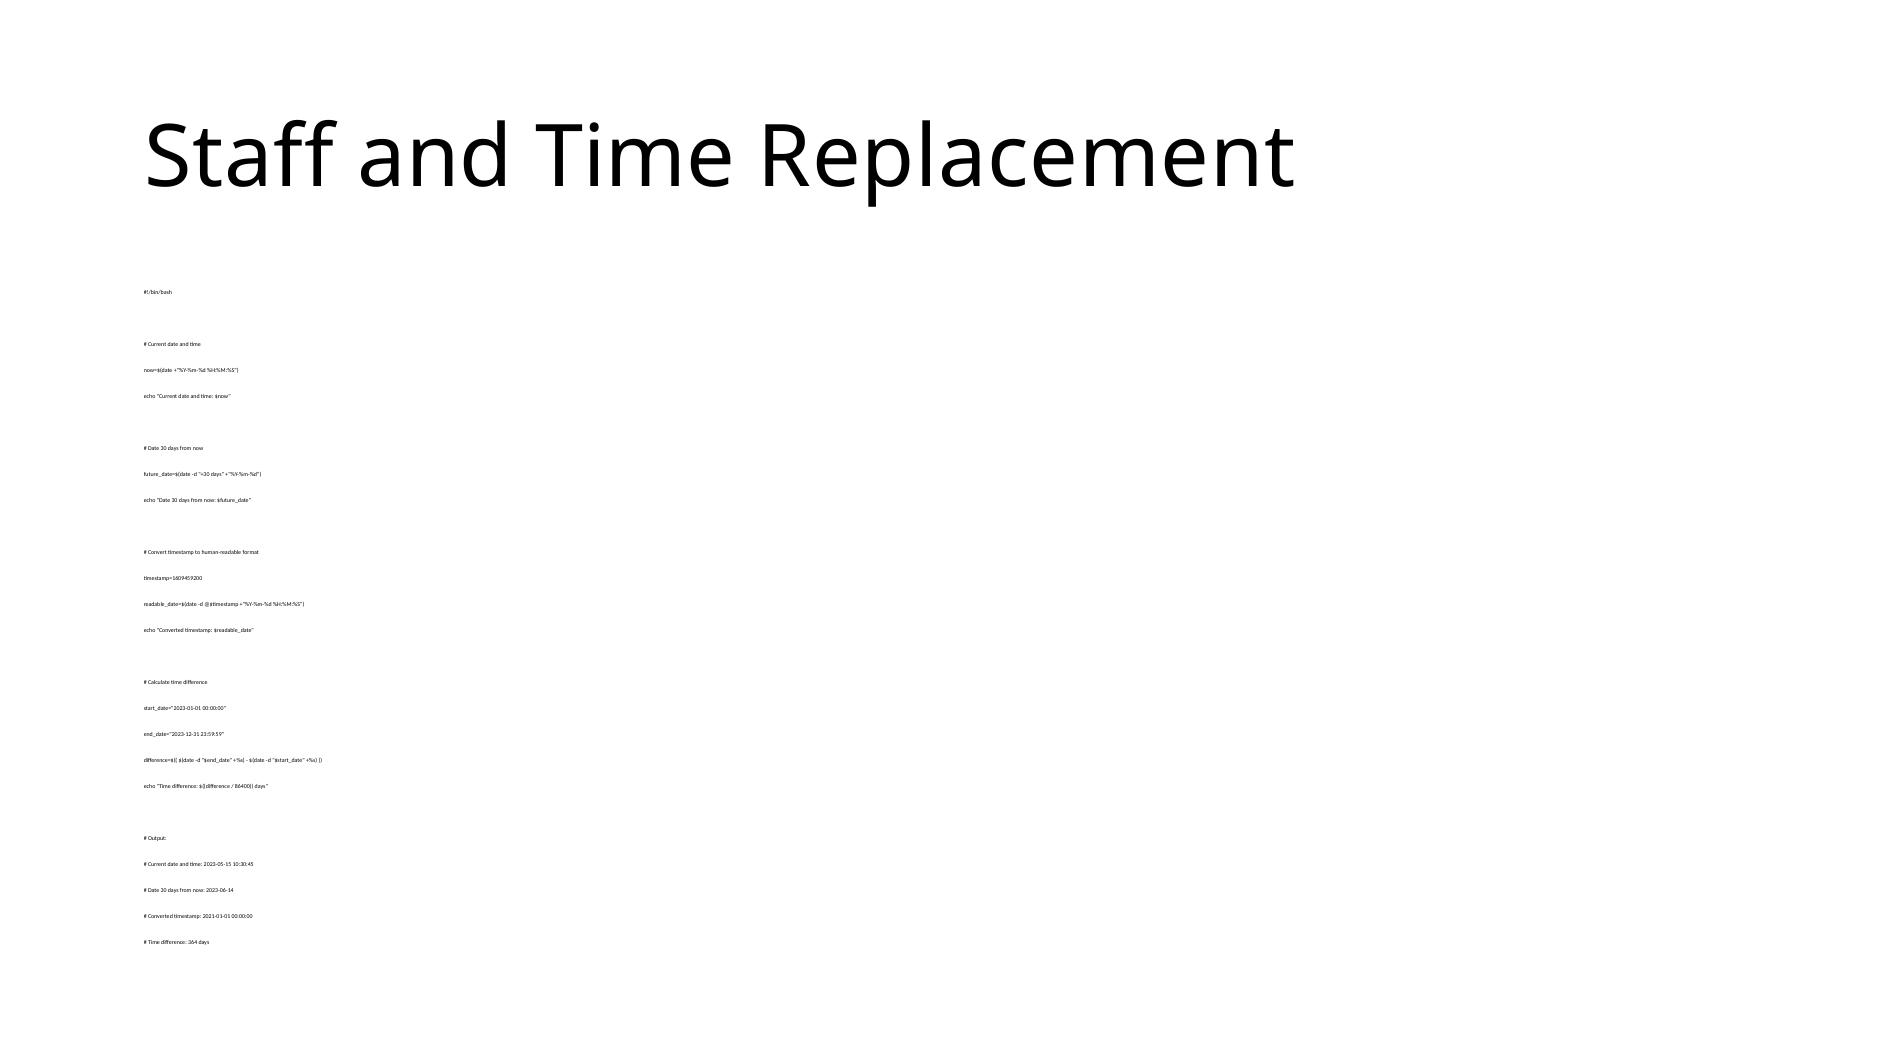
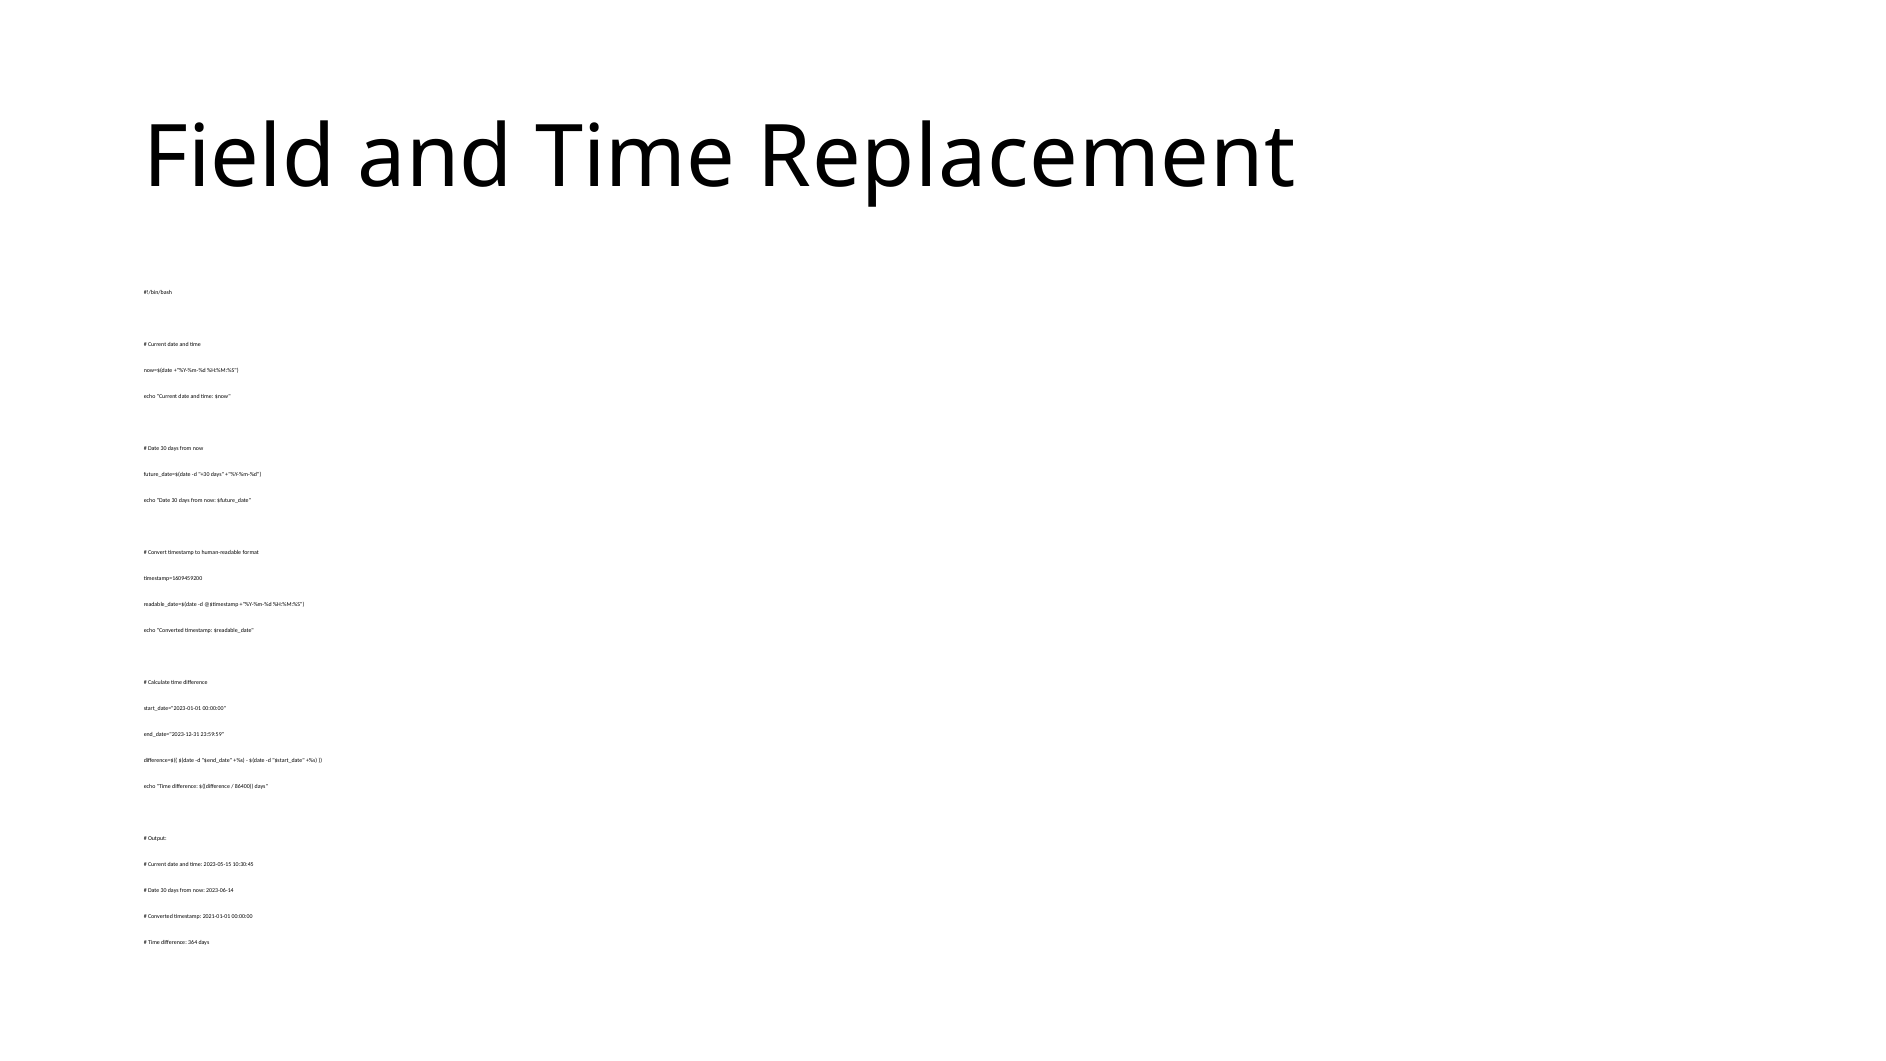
Staff: Staff -> Field (239, 158)
